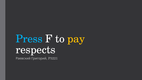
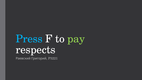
pay colour: yellow -> light green (76, 39)
